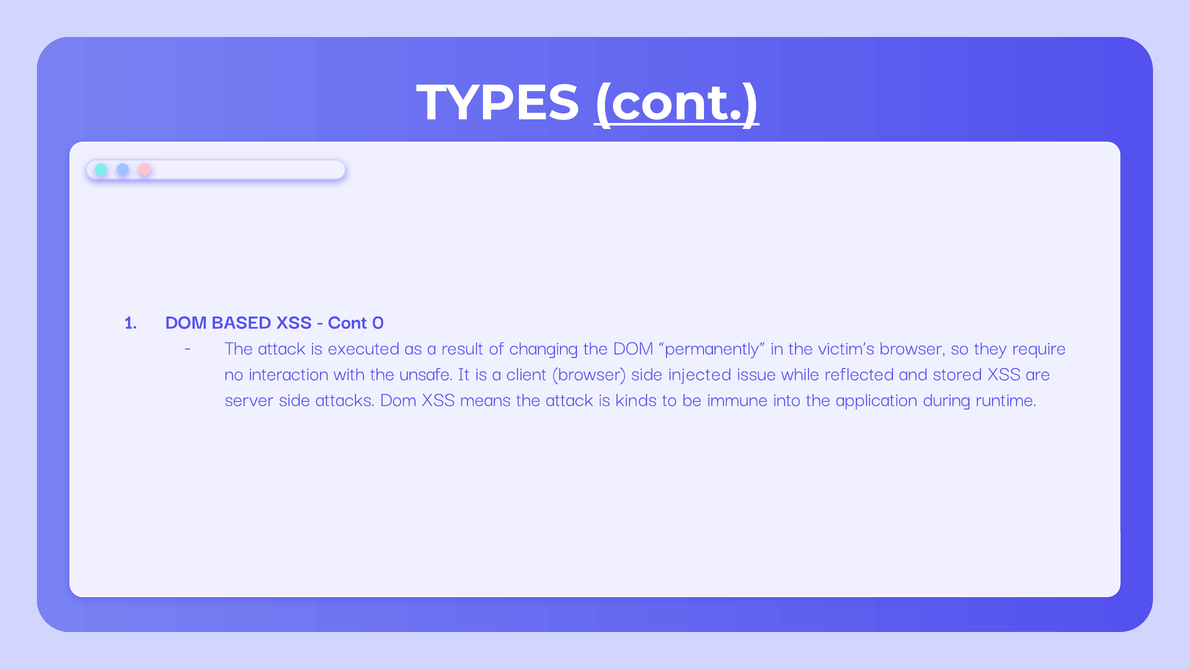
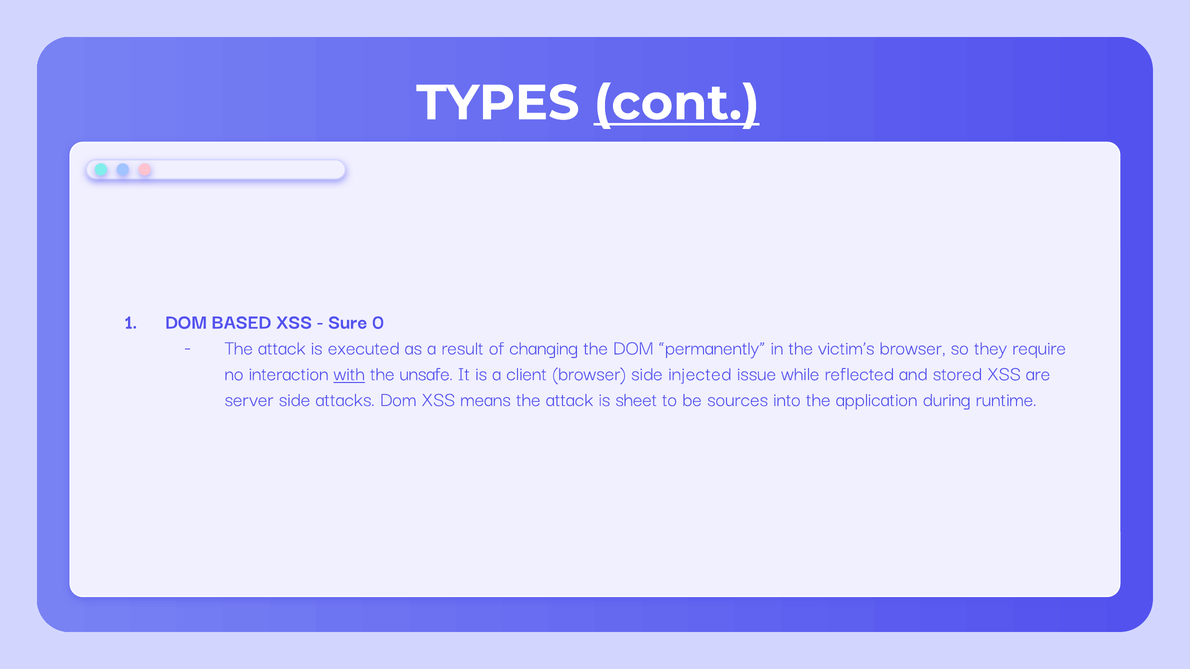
Cont: Cont -> Sure (348, 322)
with underline: none -> present (349, 373)
kinds: kinds -> sheet (636, 399)
immune: immune -> sources (738, 399)
